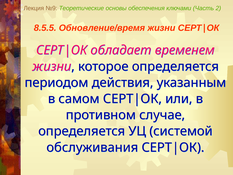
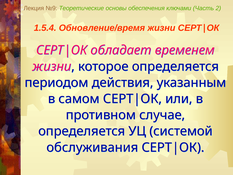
8.5.5: 8.5.5 -> 1.5.4 (45, 28)
